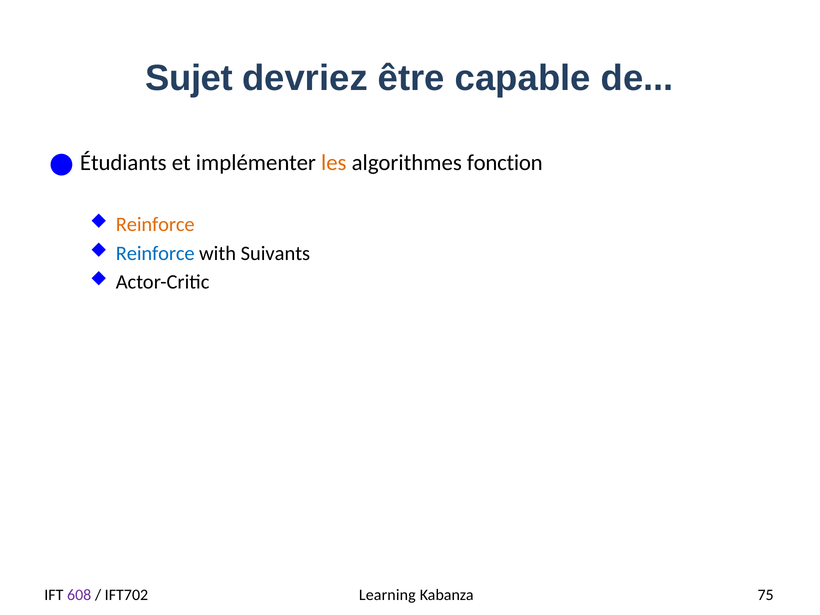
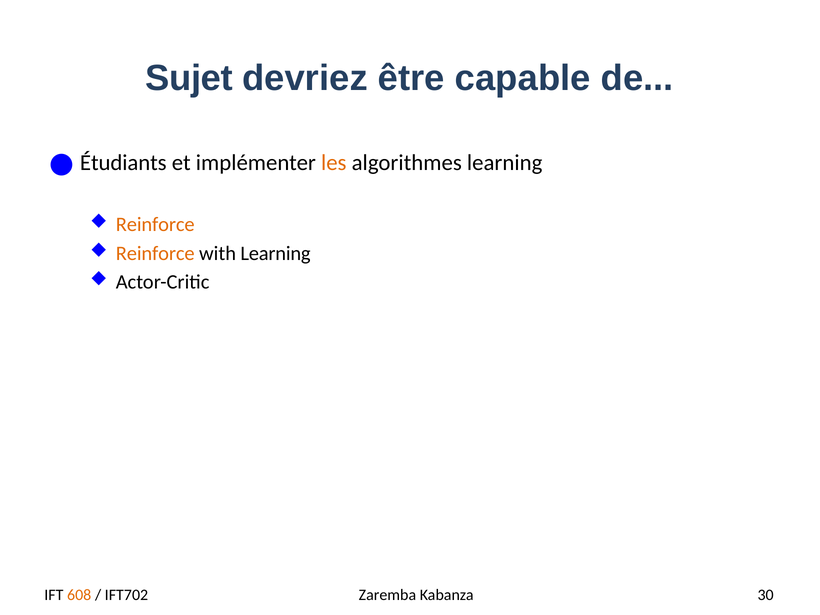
algorithmes fonction: fonction -> learning (505, 163)
Reinforce colour: blue -> orange (155, 253)
with Suivants: Suivants -> Learning (275, 253)
608 colour: purple -> orange (79, 595)
Learning: Learning -> Zaremba (387, 595)
75: 75 -> 30 (766, 595)
